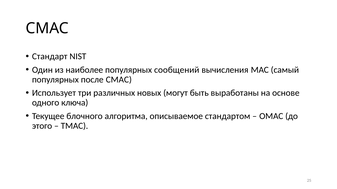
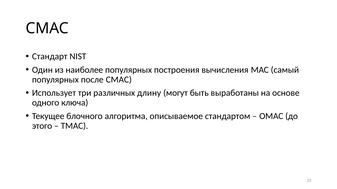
сообщений: сообщений -> построения (177, 70)
новых: новых -> длину (149, 93)
